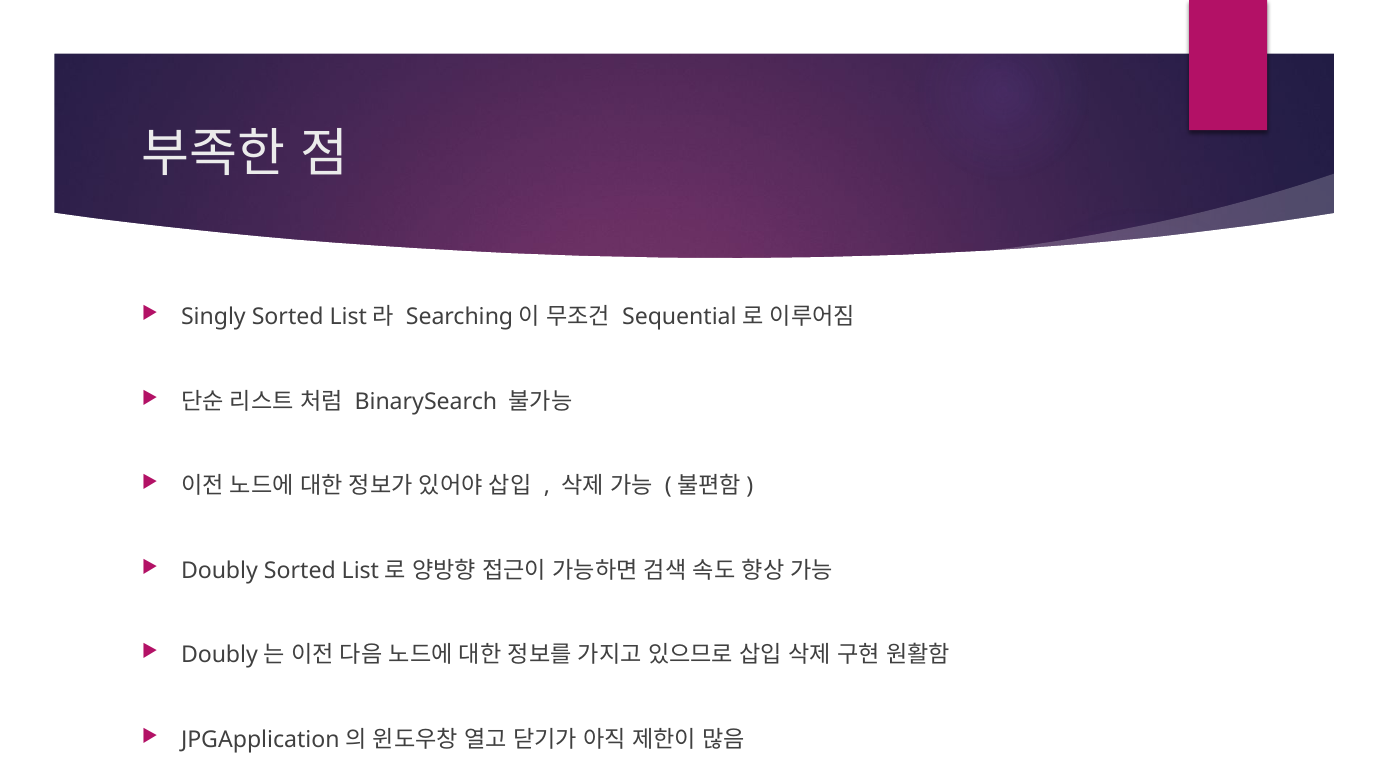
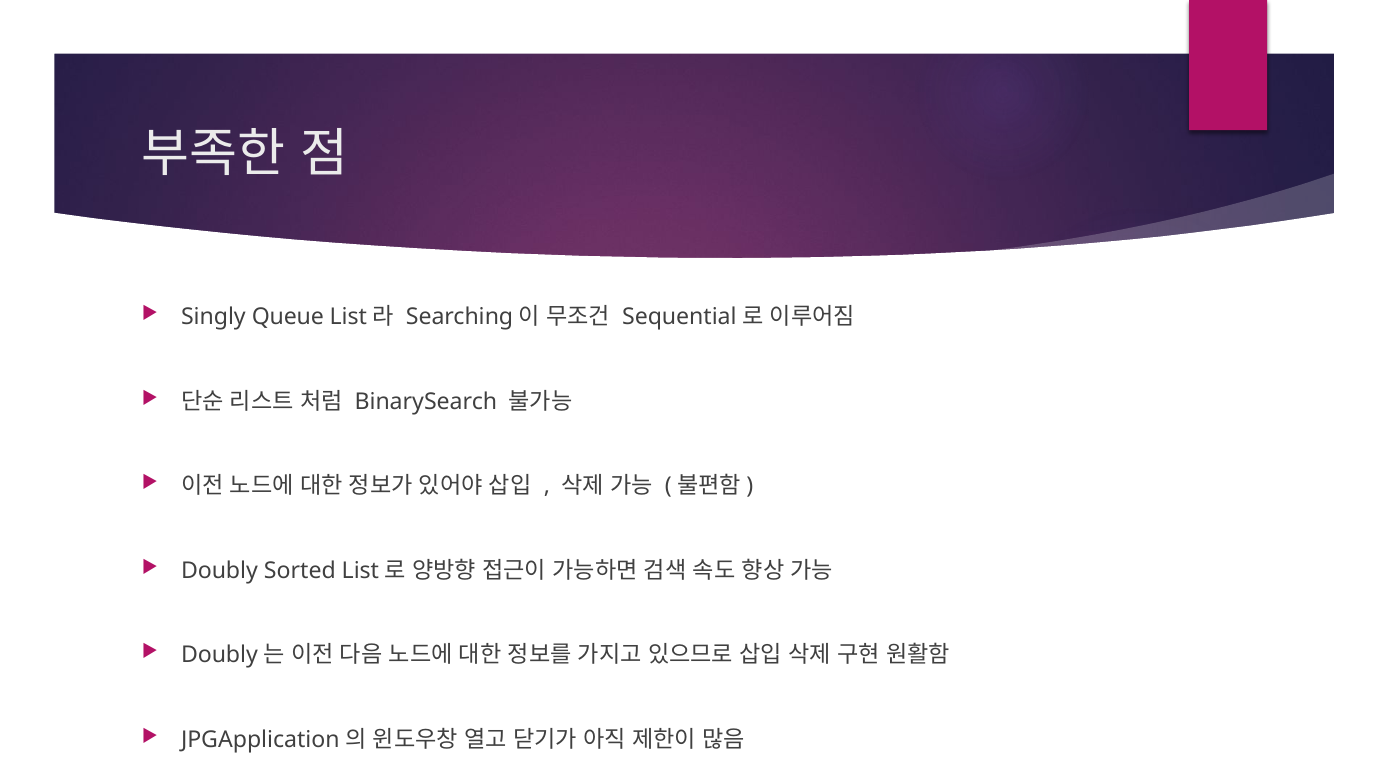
Singly Sorted: Sorted -> Queue (288, 317)
